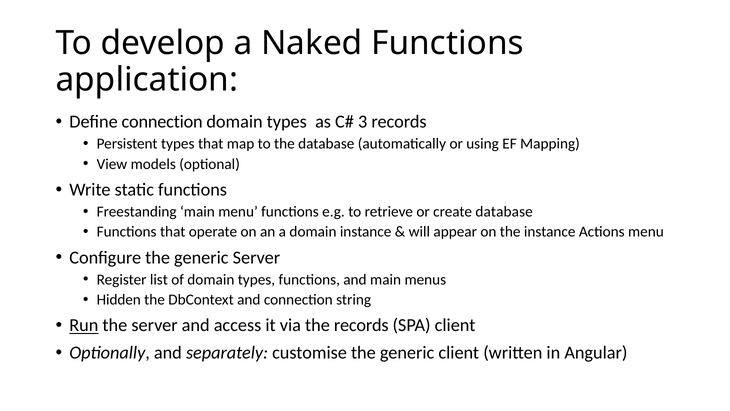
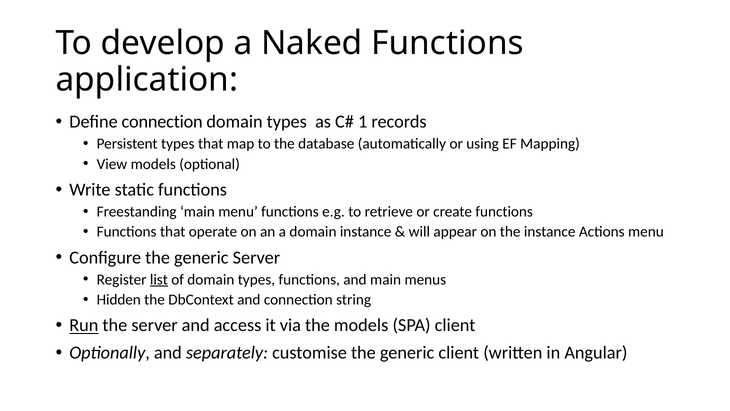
3: 3 -> 1 (363, 122)
create database: database -> functions (504, 211)
list underline: none -> present (159, 279)
the records: records -> models (361, 325)
